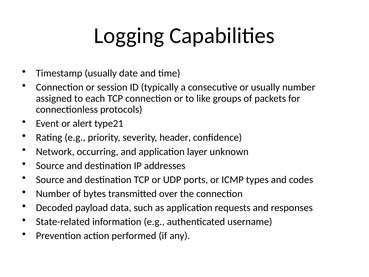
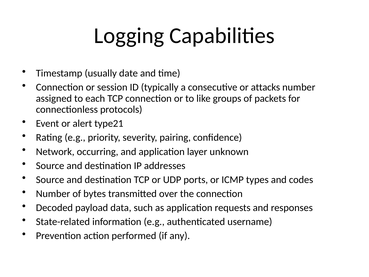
or usually: usually -> attacks (265, 87)
header: header -> pairing (175, 137)
